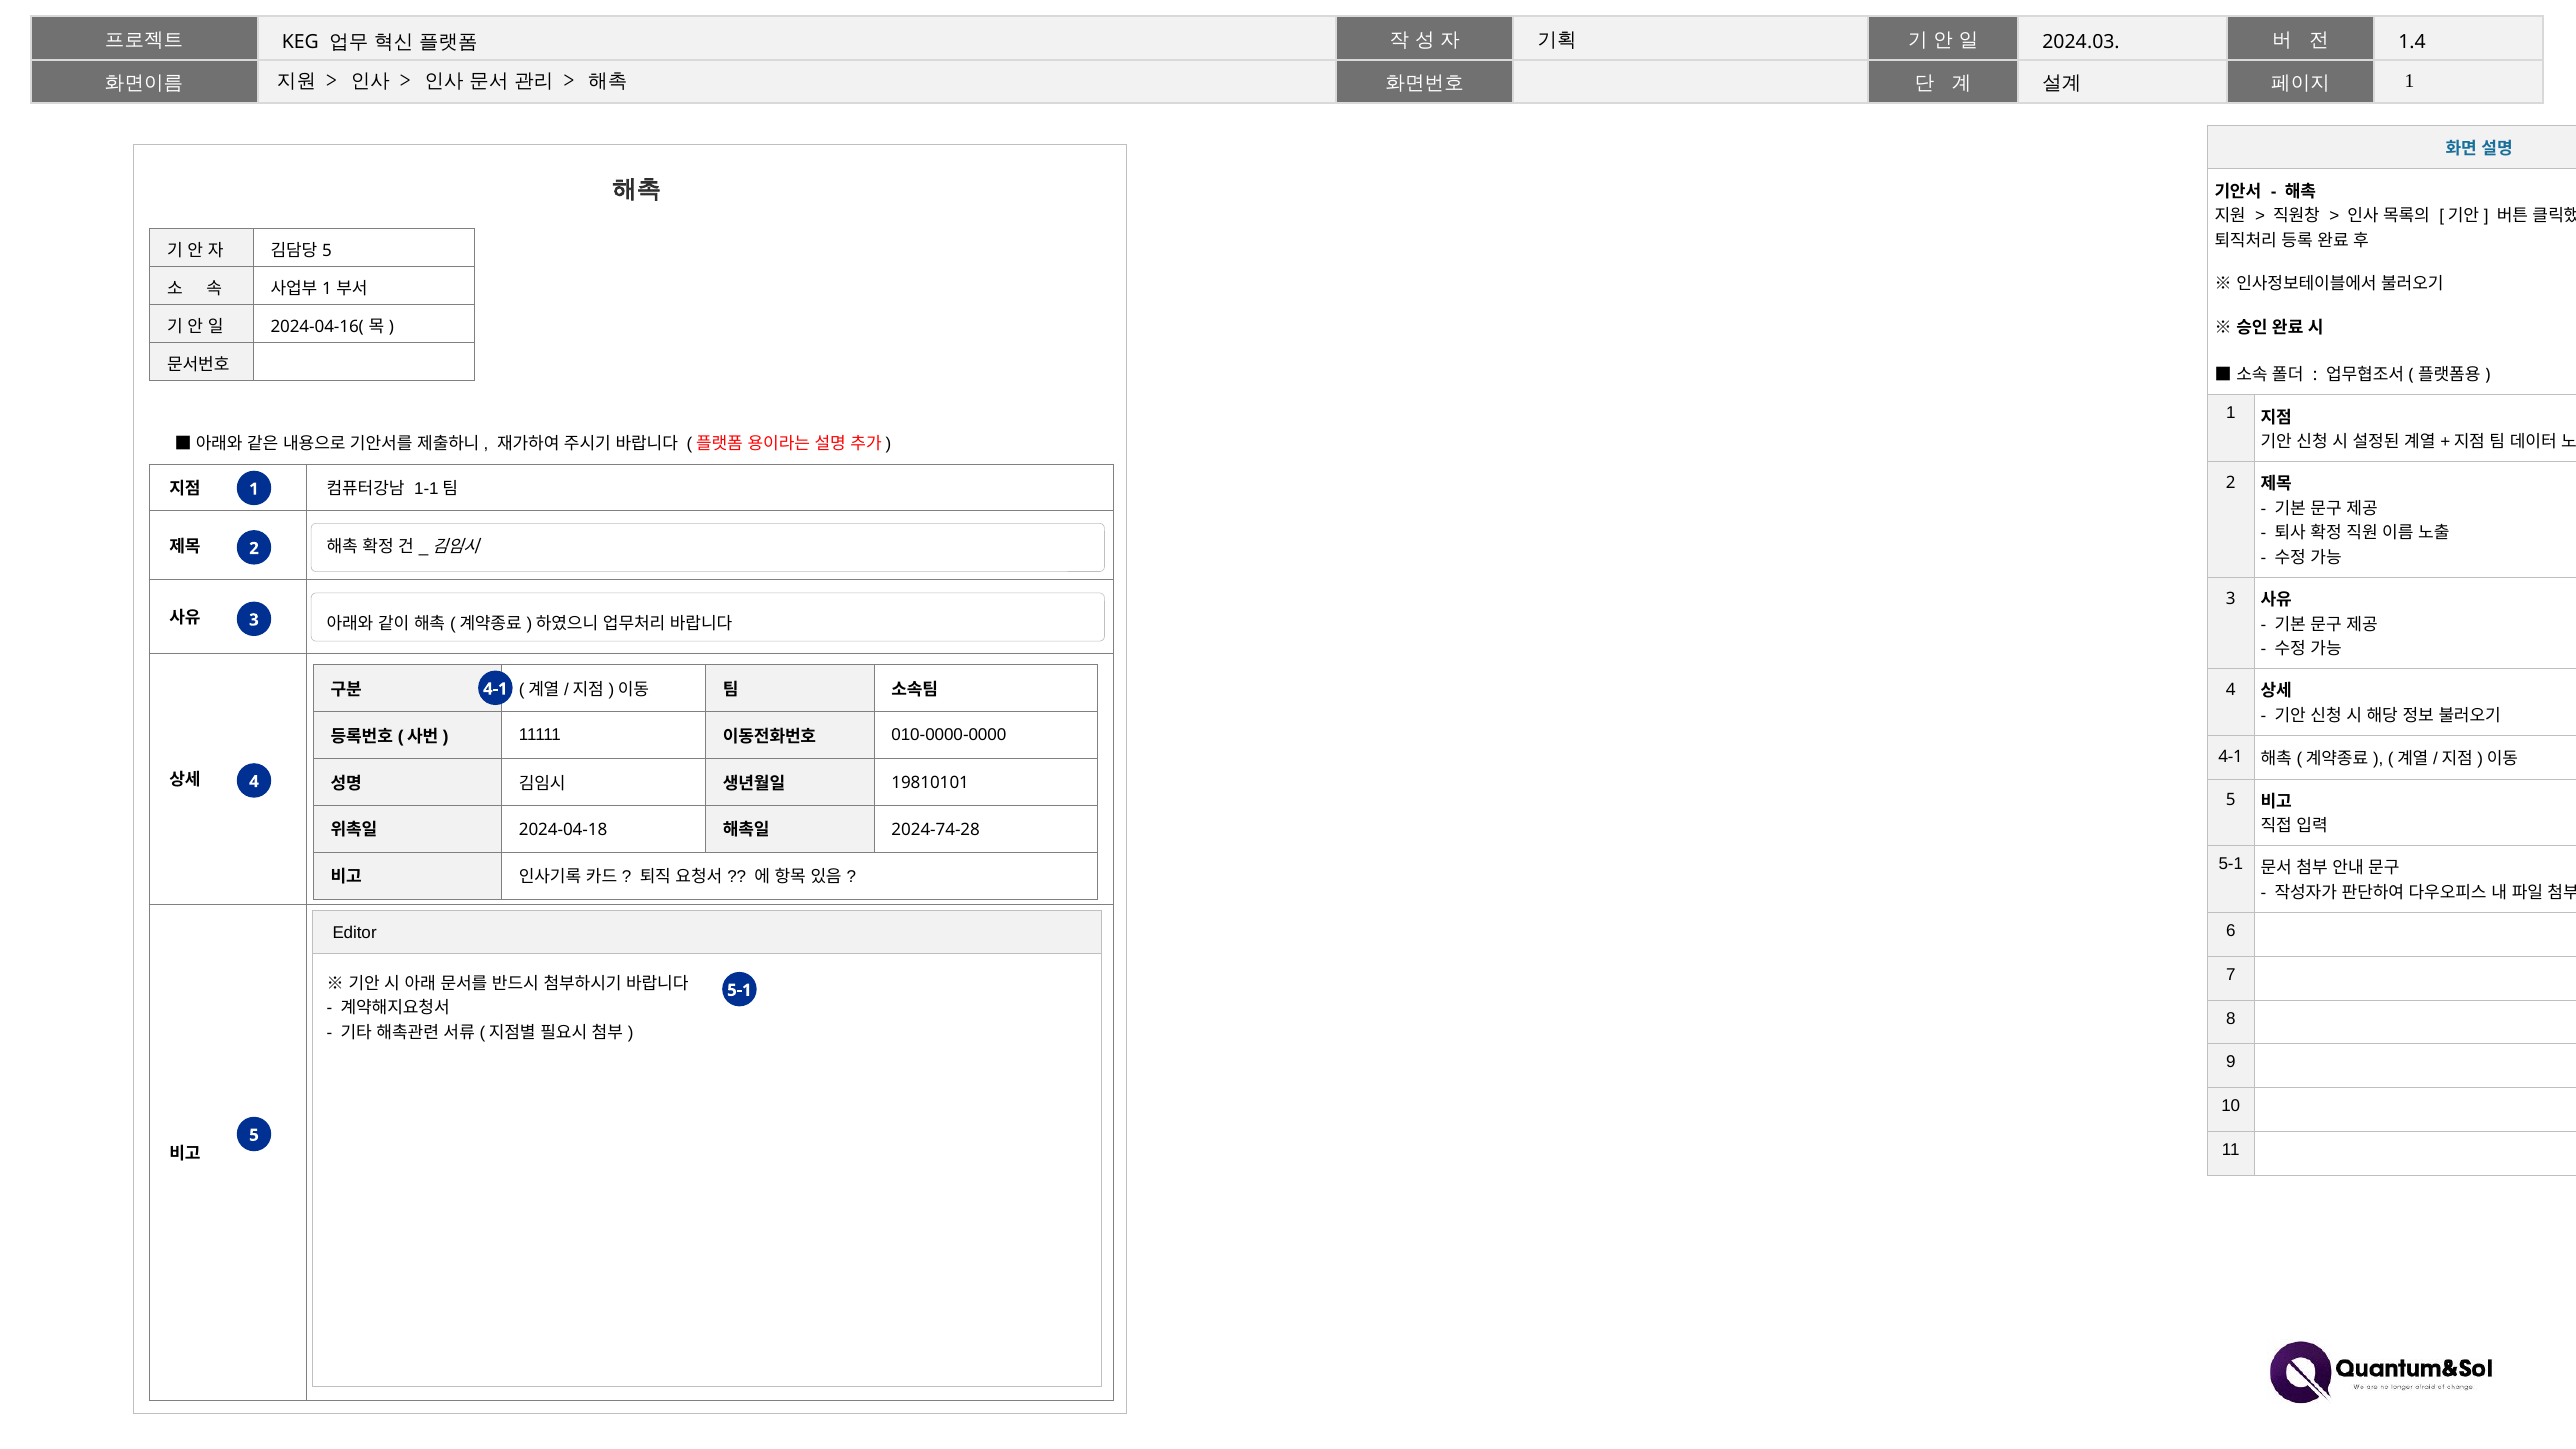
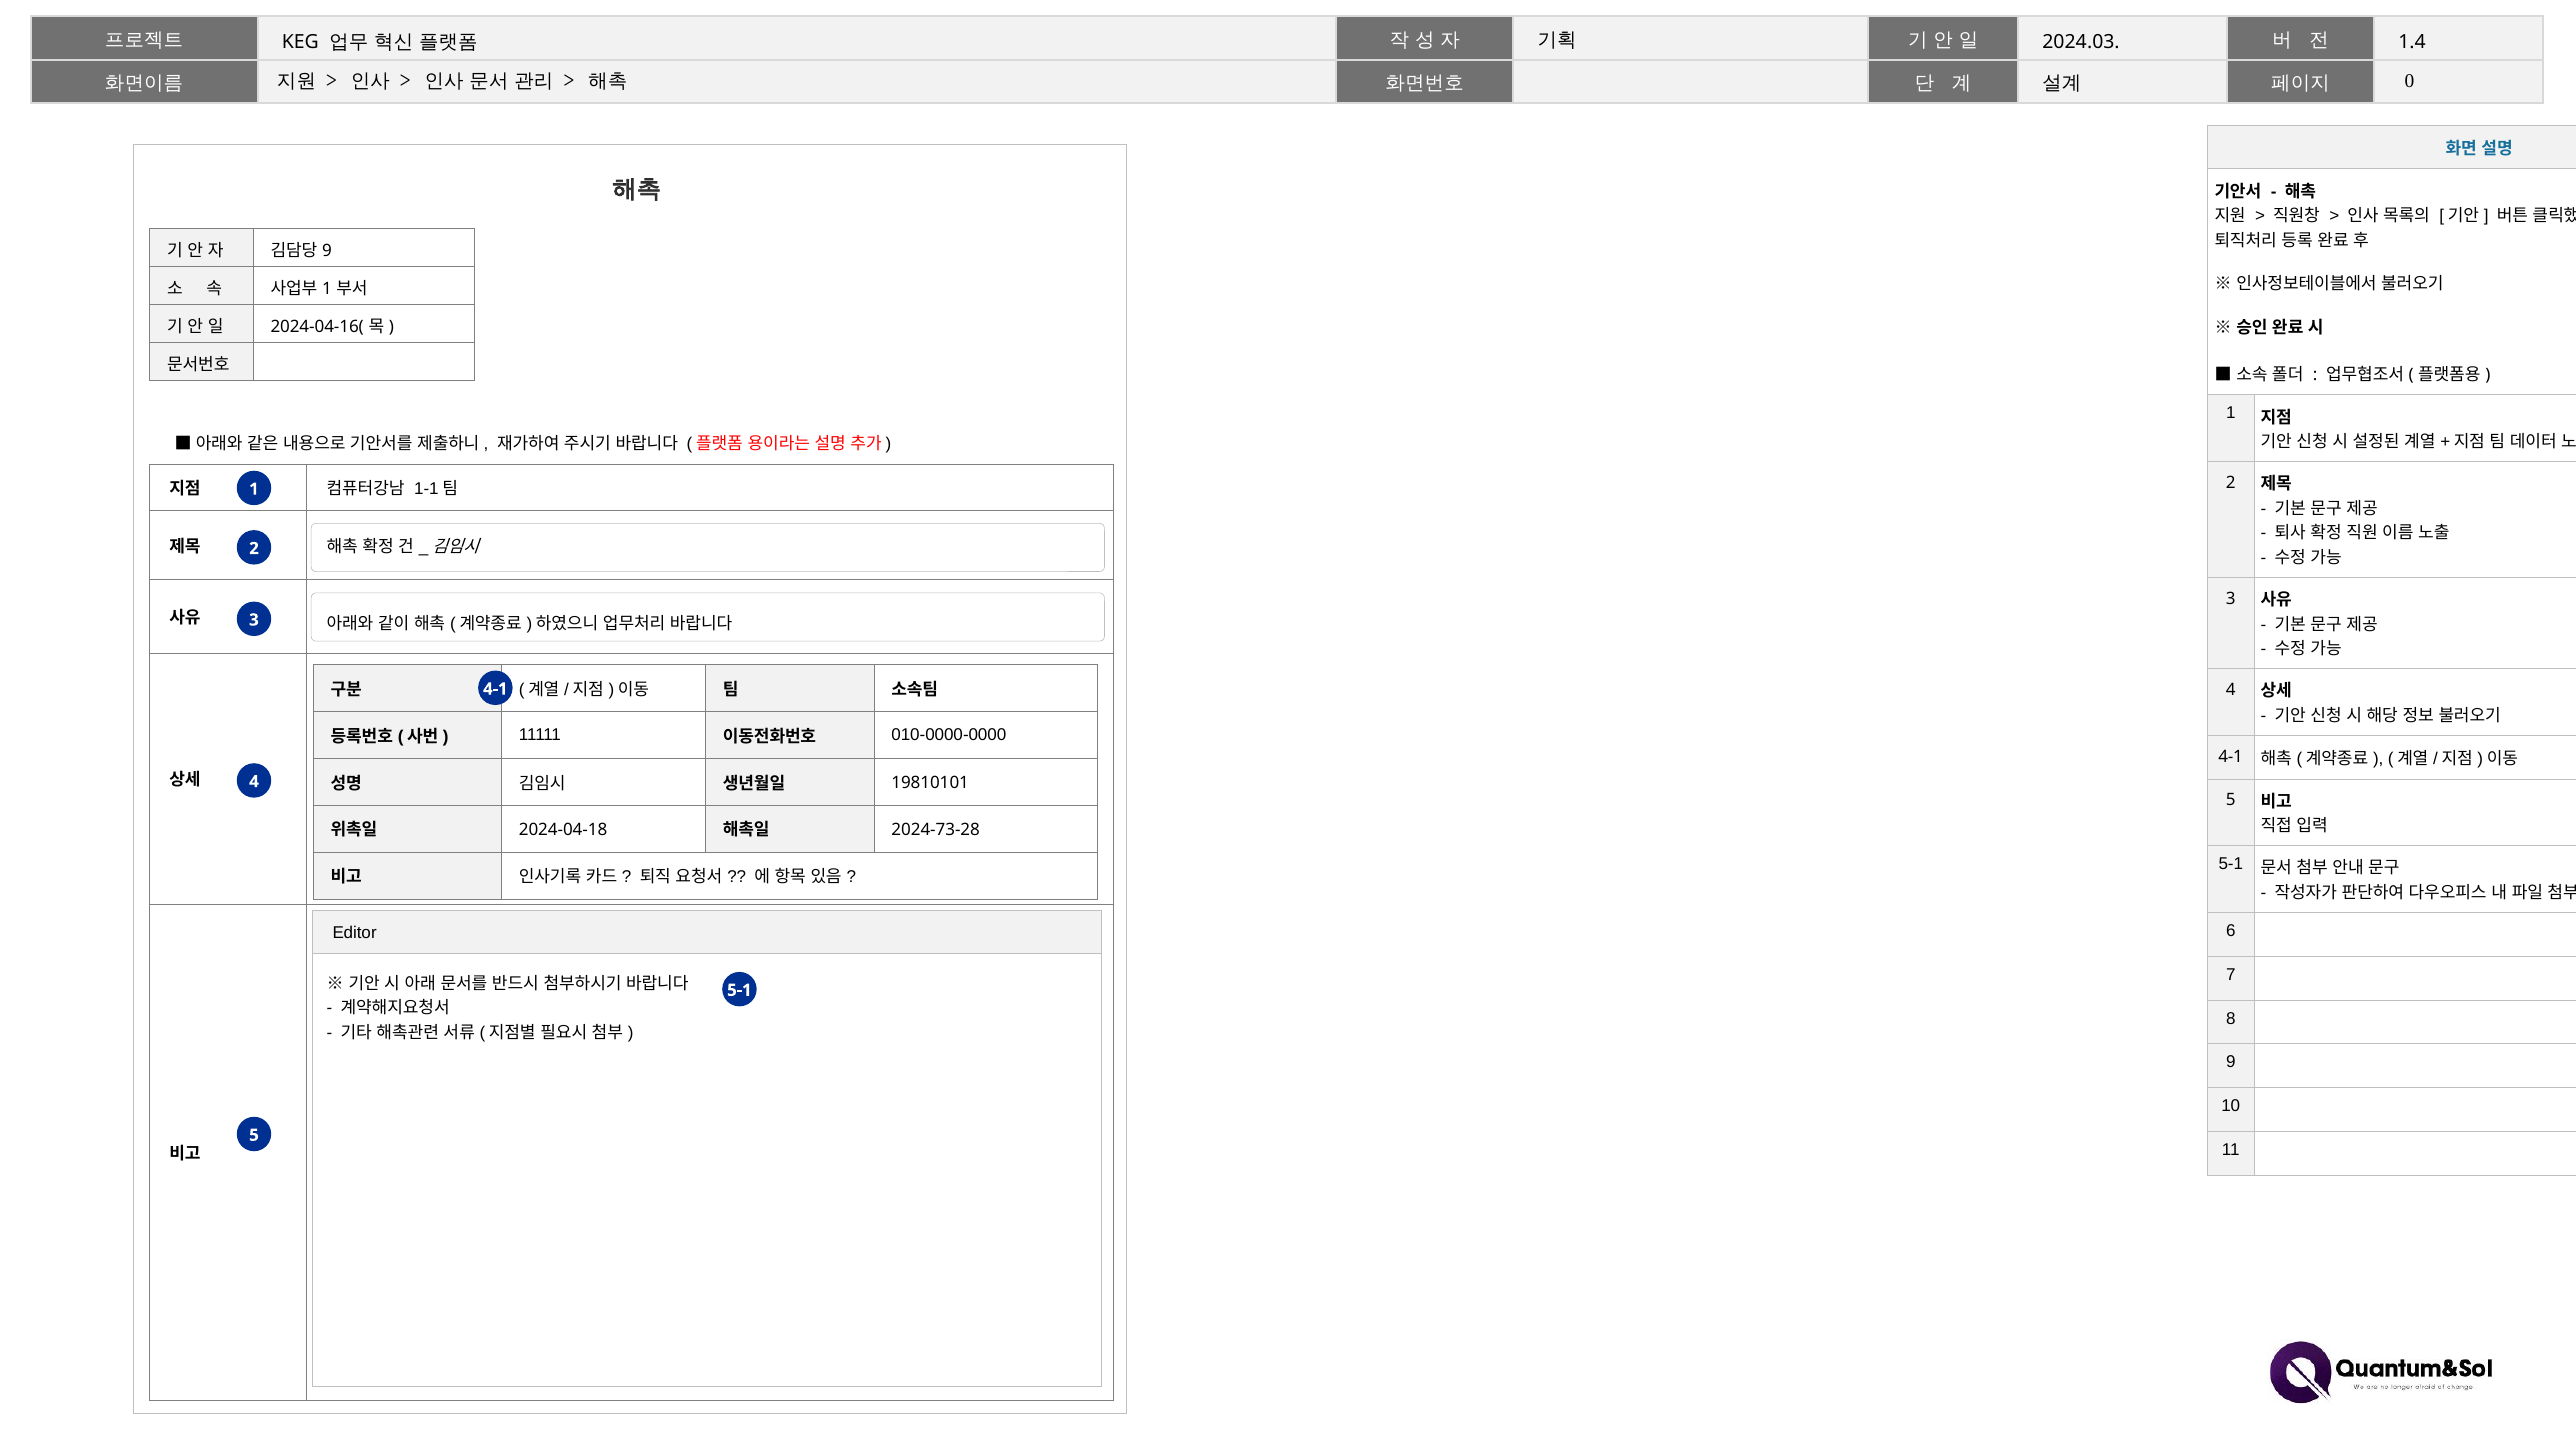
1: 1 -> 0 (2409, 81)
5: 5 -> 9 (327, 251)
2024-74-28: 2024-74-28 -> 2024-73-28 (936, 830)
